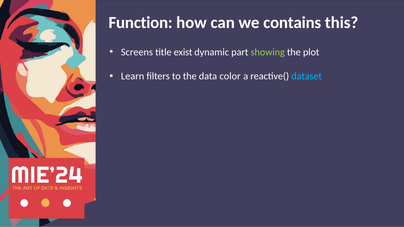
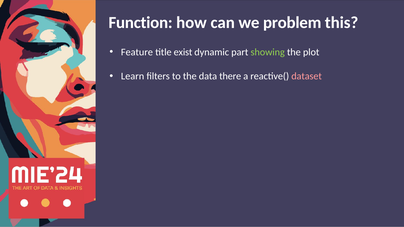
contains: contains -> problem (292, 23)
Screens: Screens -> Feature (137, 52)
color: color -> there (230, 76)
dataset colour: light blue -> pink (307, 76)
